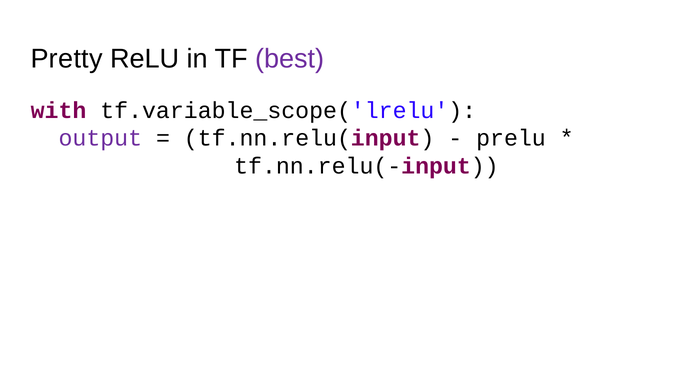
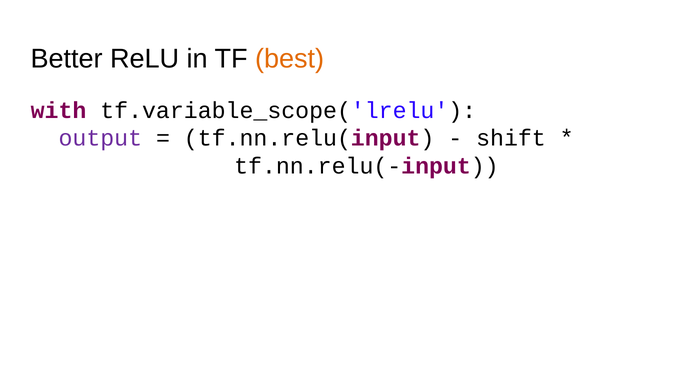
Pretty: Pretty -> Better (67, 59)
best colour: purple -> orange (290, 59)
prelu: prelu -> shift (511, 138)
